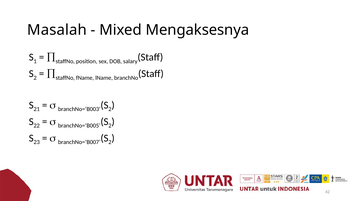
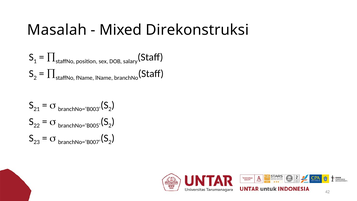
Mengaksesnya: Mengaksesnya -> Direkonstruksi (197, 30)
